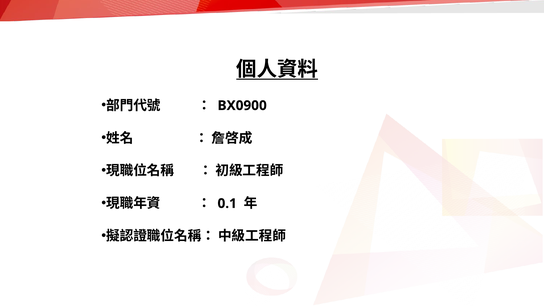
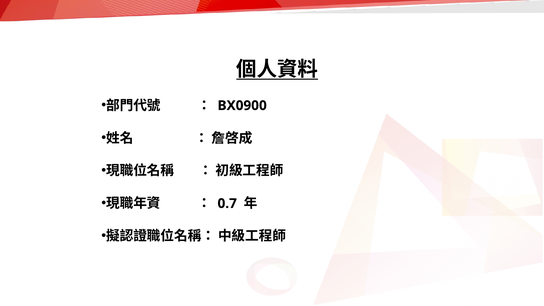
0.1: 0.1 -> 0.7 (227, 203)
